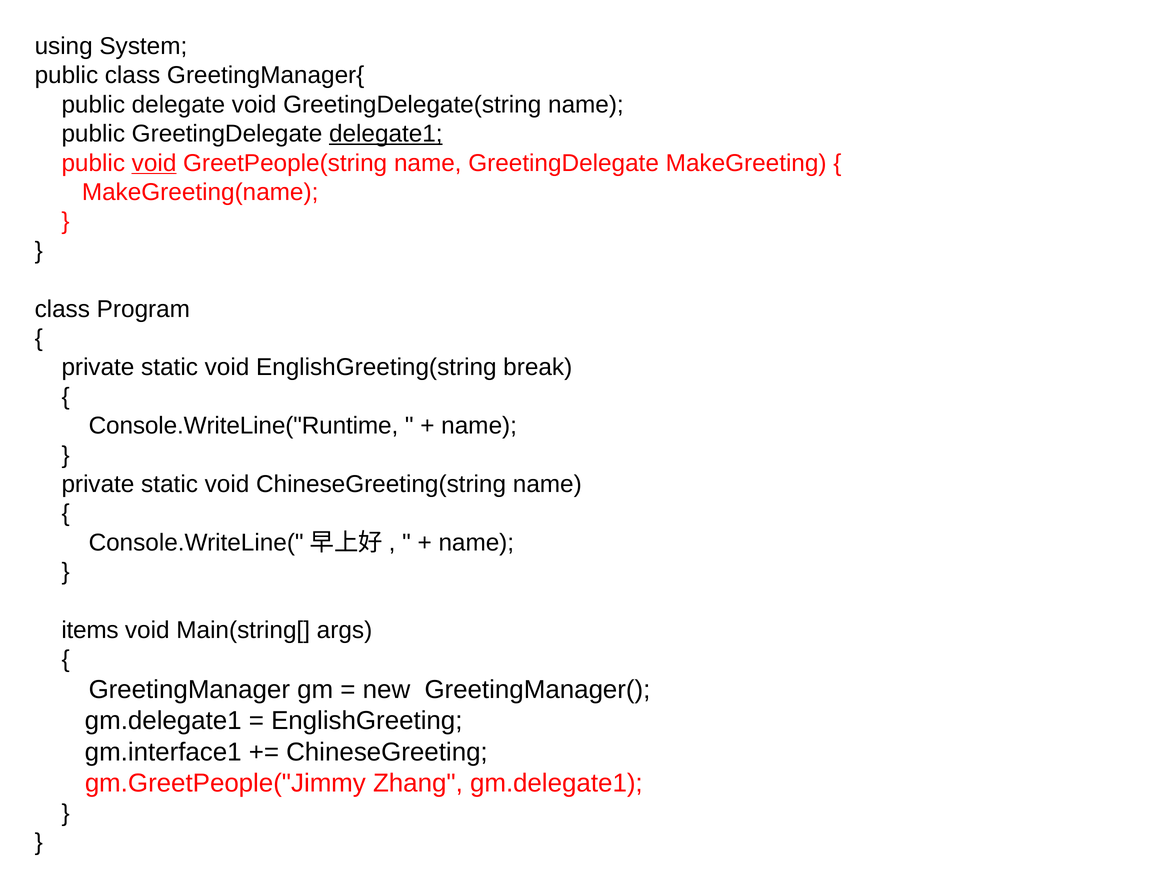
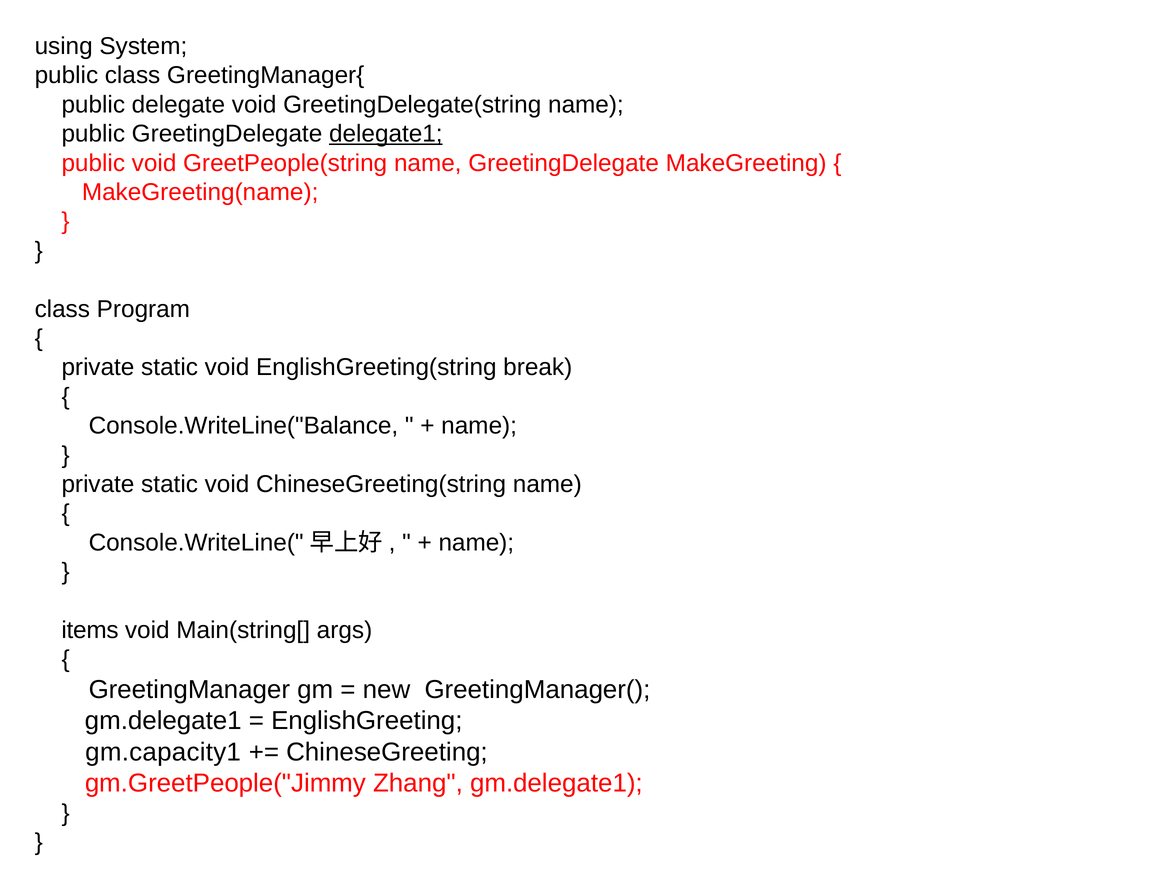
void underline: present -> none (154, 163)
Console.WriteLine("Runtime: Console.WriteLine("Runtime -> Console.WriteLine("Balance (243, 426)
gm.interface1: gm.interface1 -> gm.capacity1 (163, 753)
